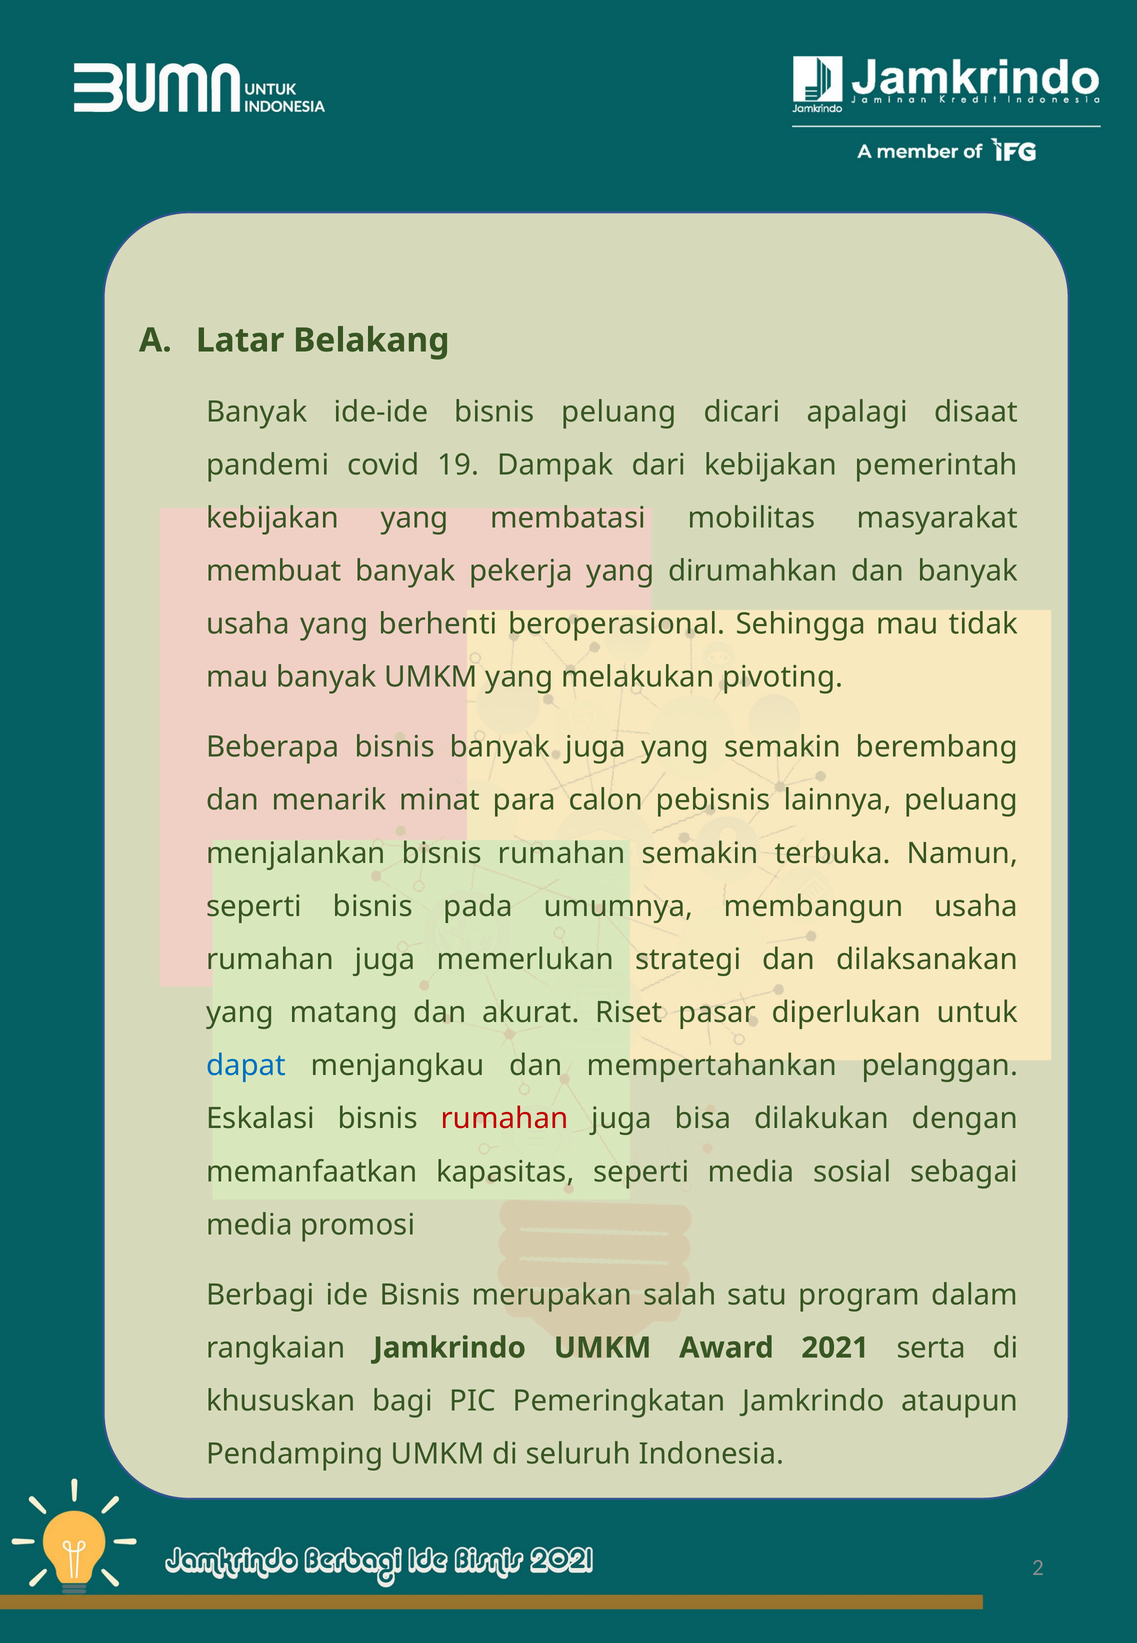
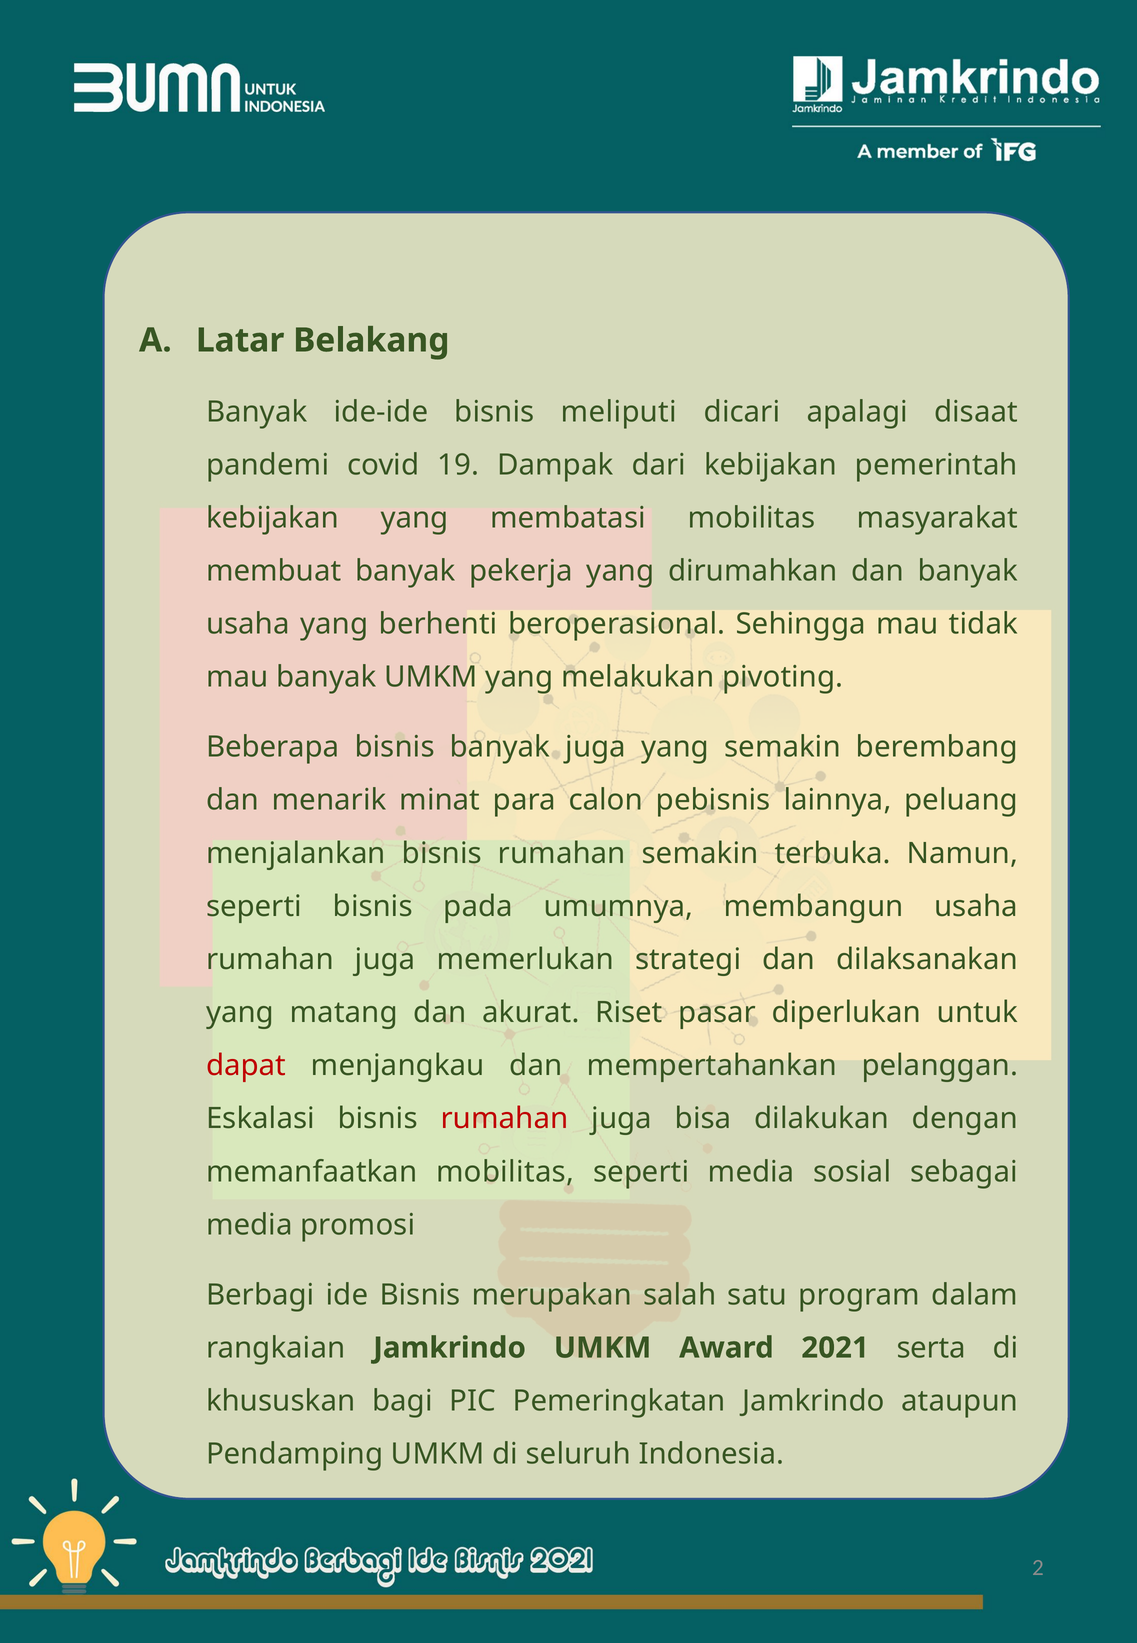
bisnis peluang: peluang -> meliputi (619, 412)
dapat colour: blue -> red (246, 1065)
memanfaatkan kapasitas: kapasitas -> mobilitas (505, 1171)
